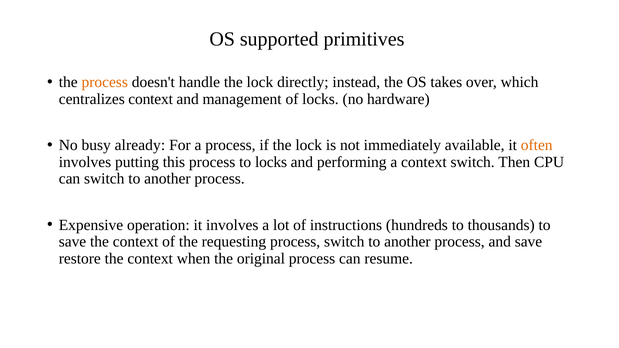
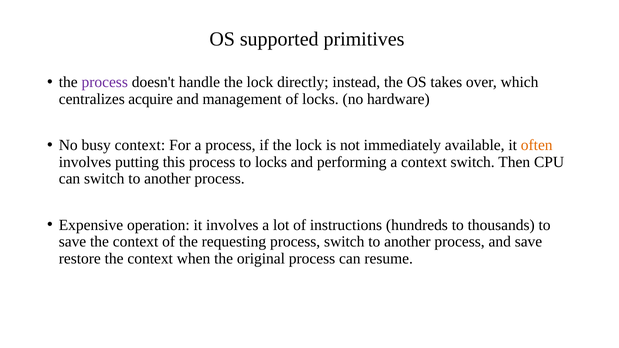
process colour: orange -> purple (105, 82)
centralizes context: context -> acquire (151, 99)
busy already: already -> context (140, 145)
